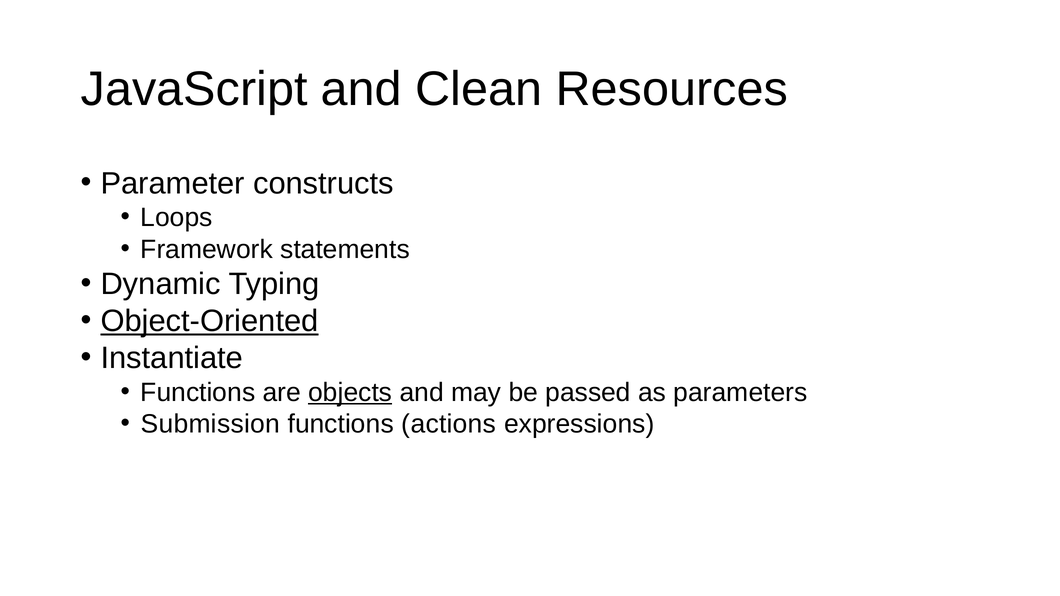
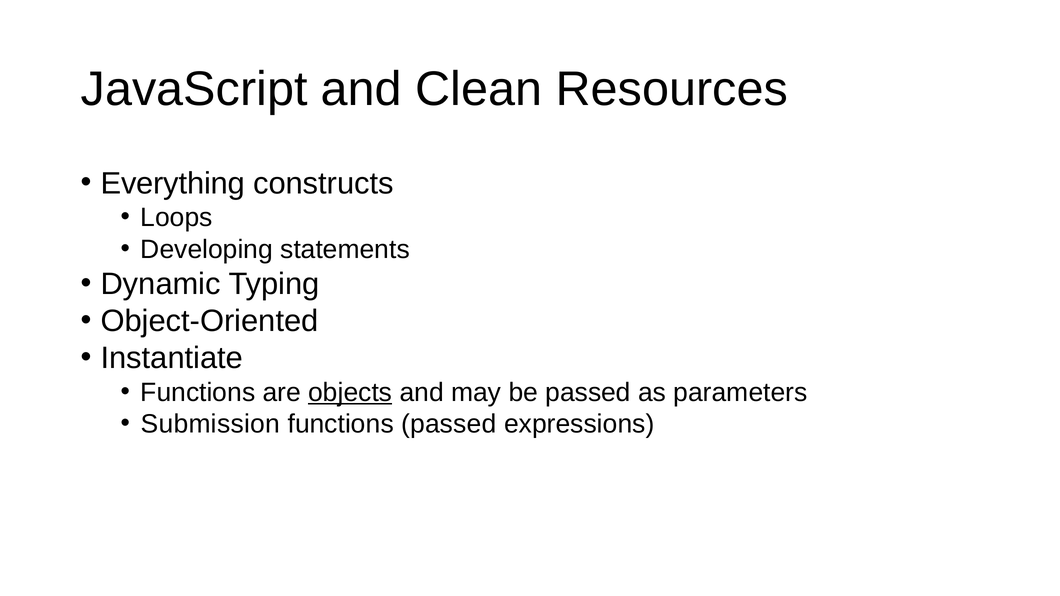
Parameter: Parameter -> Everything (173, 183)
Framework: Framework -> Developing (207, 249)
Object-Oriented underline: present -> none (210, 321)
functions actions: actions -> passed (449, 424)
